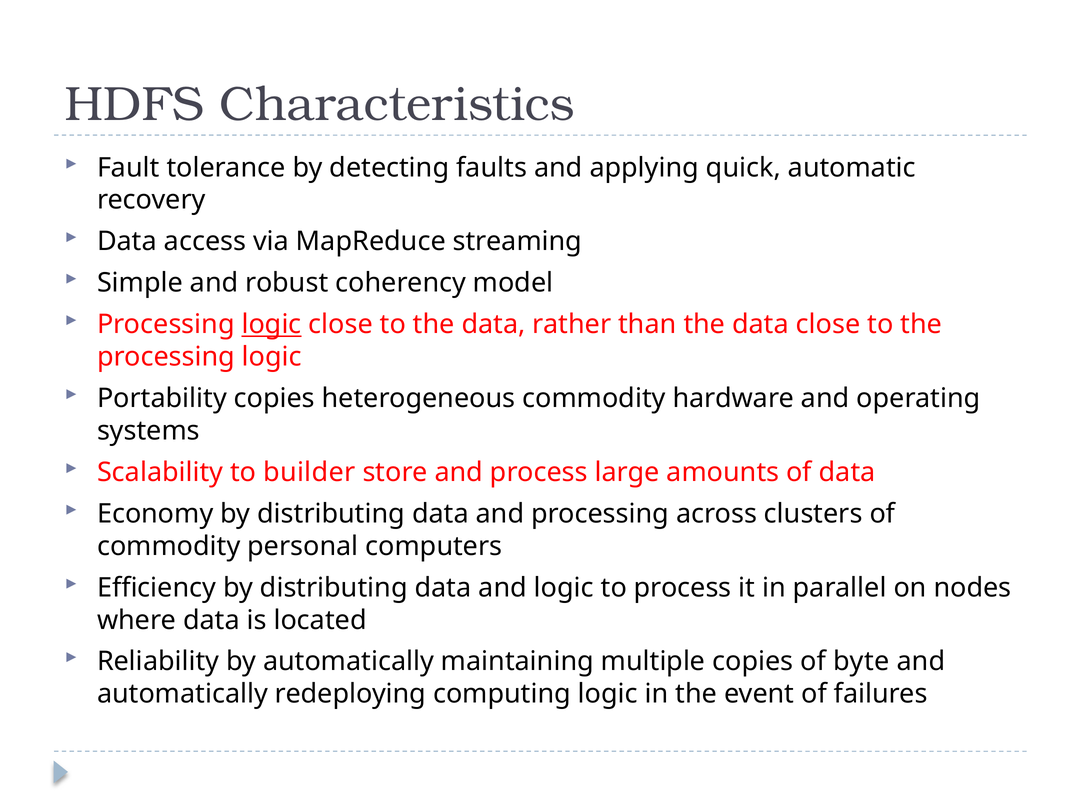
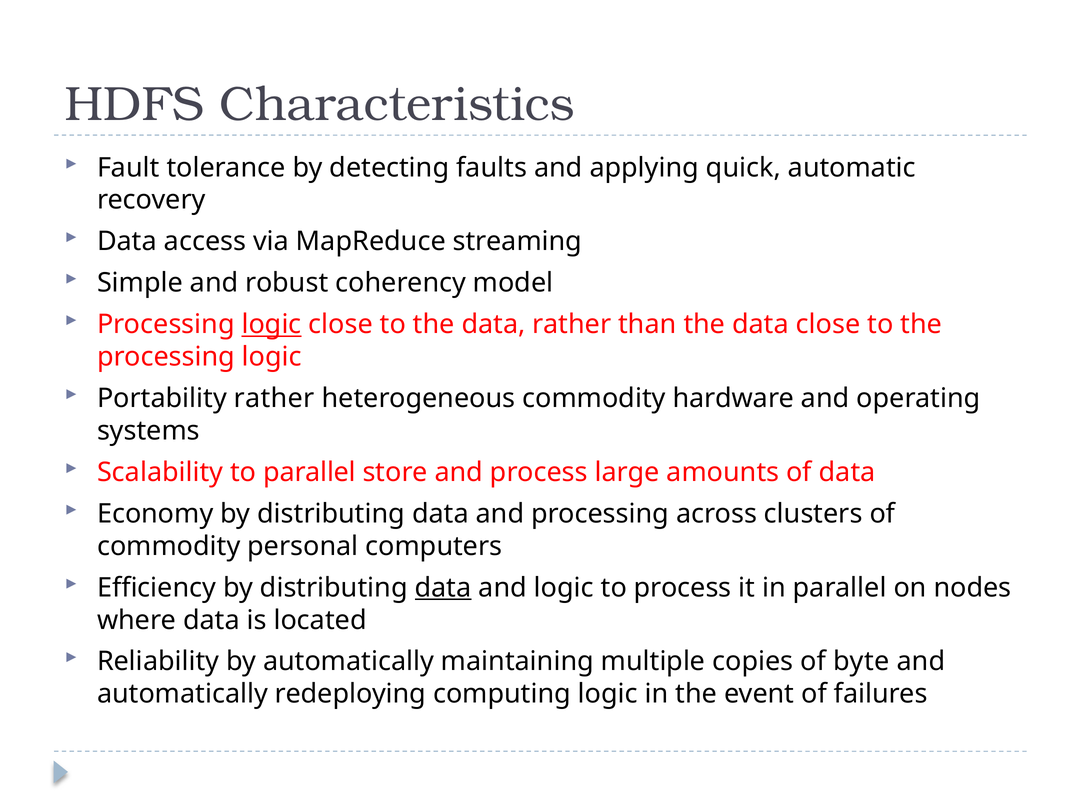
Portability copies: copies -> rather (274, 398)
to builder: builder -> parallel (310, 472)
data underline: none -> present (443, 587)
